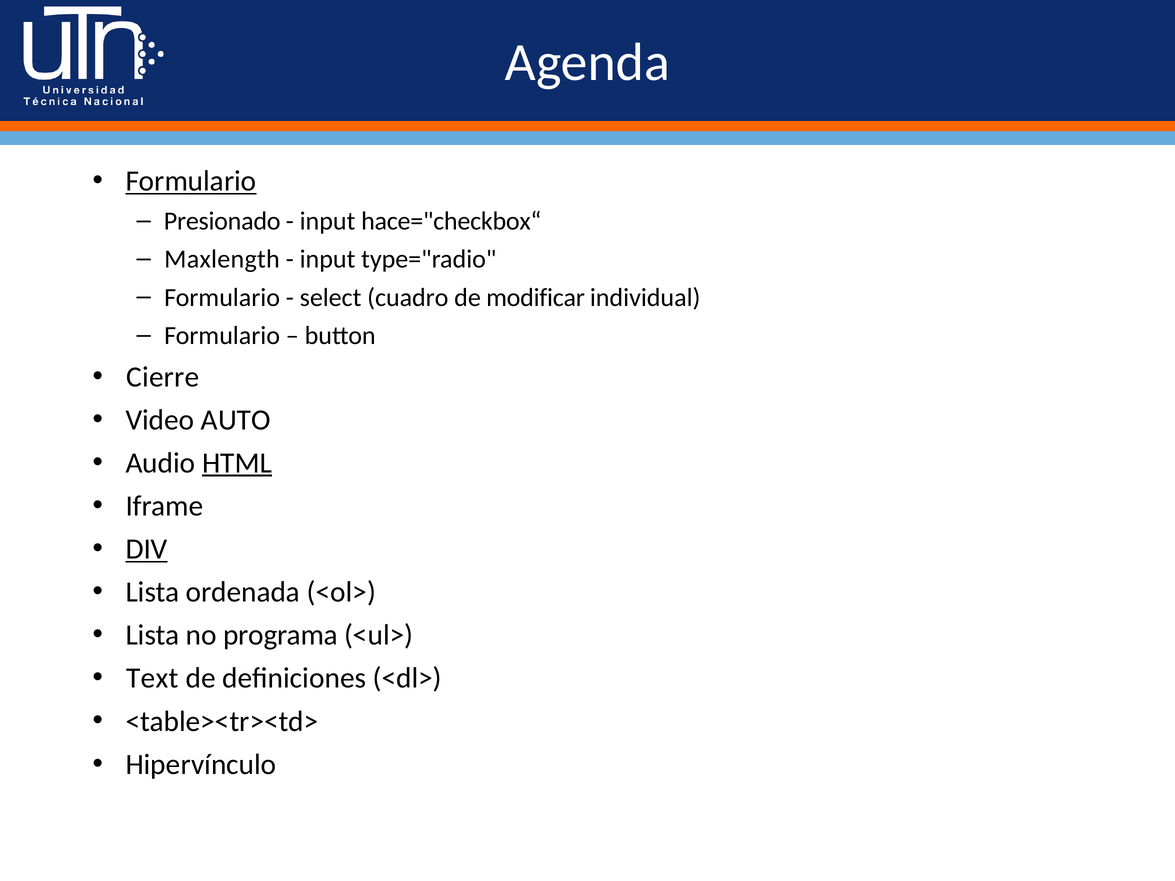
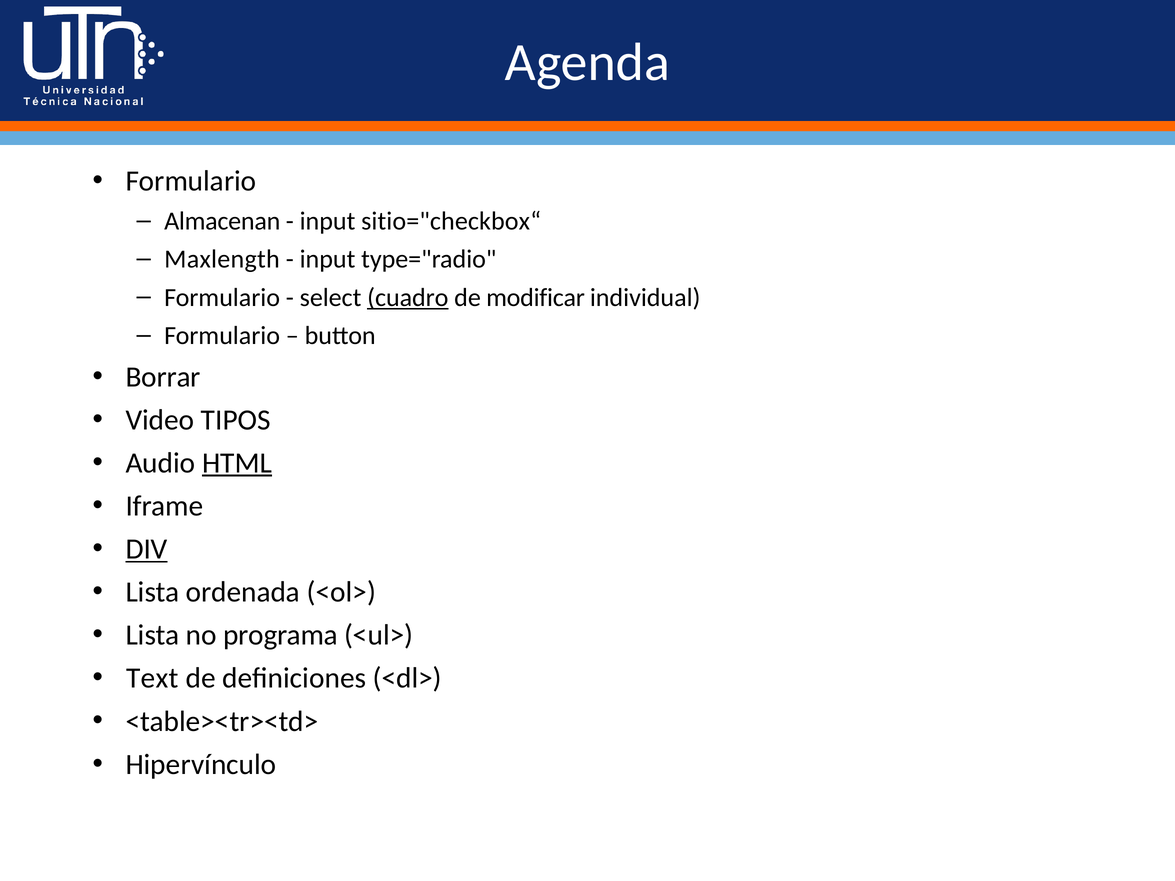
Formulario underline: present -> none (191, 181)
Presionado: Presionado -> Almacenan (222, 221)
hace="checkbox“: hace="checkbox“ -> sitio="checkbox“ (451, 221)
cuadro underline: none -> present (408, 297)
Cierre: Cierre -> Borrar (163, 377)
AUTO: AUTO -> TIPOS (236, 420)
